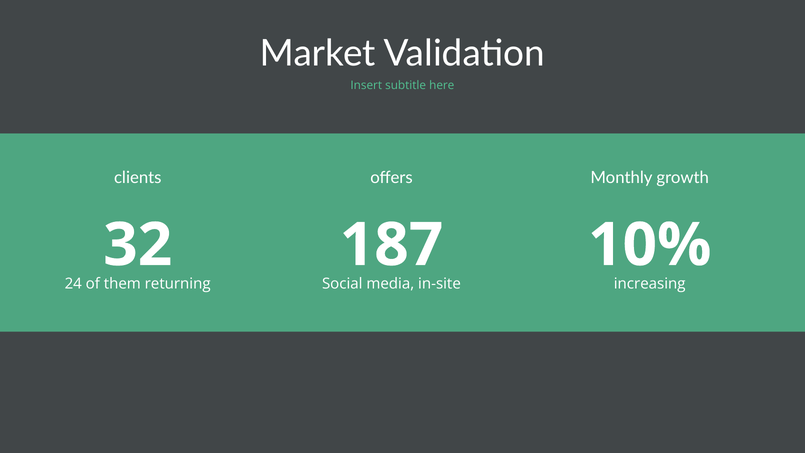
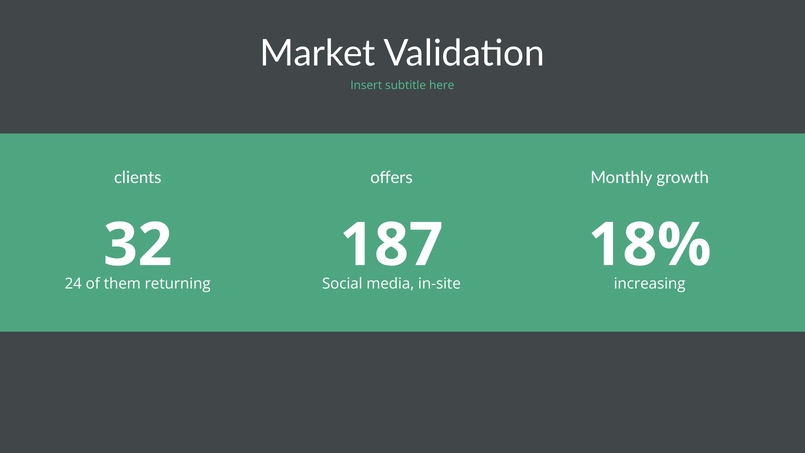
10%: 10% -> 18% (650, 245)
